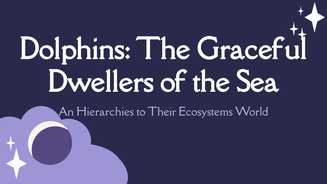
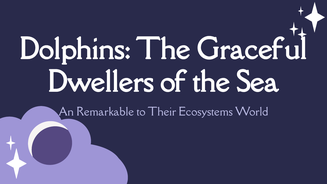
Hierarchies: Hierarchies -> Remarkable (105, 112)
